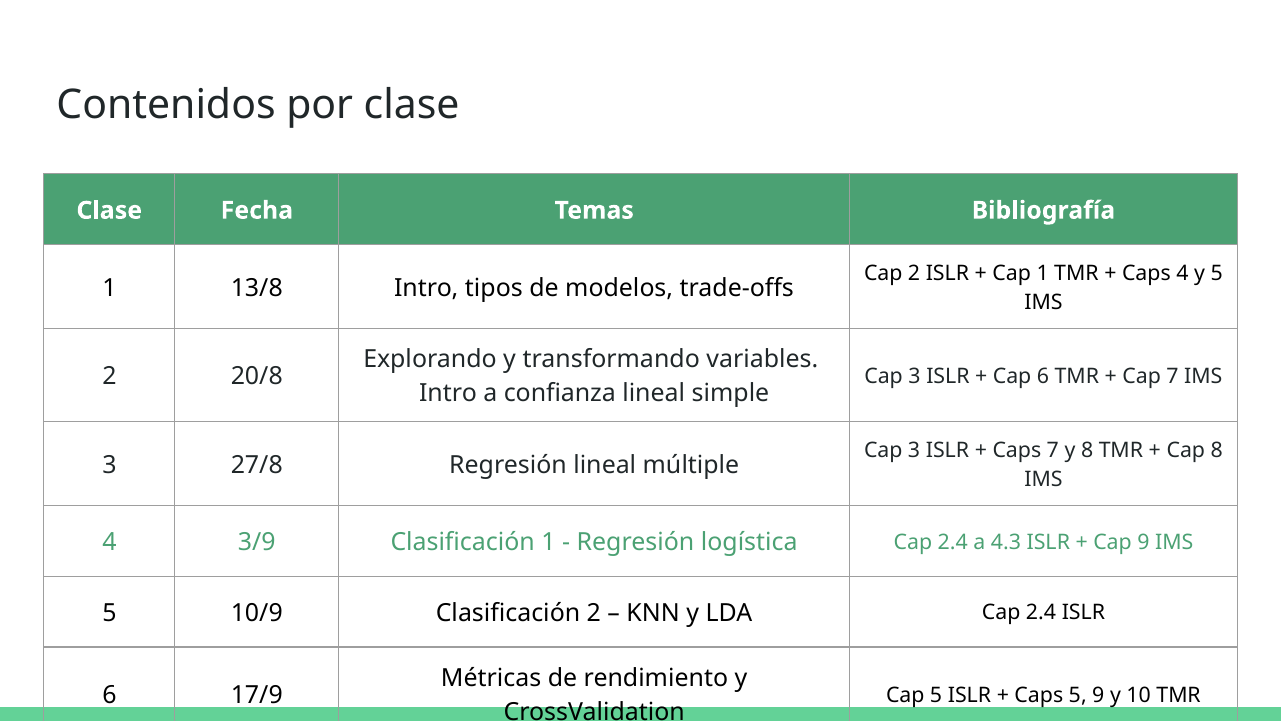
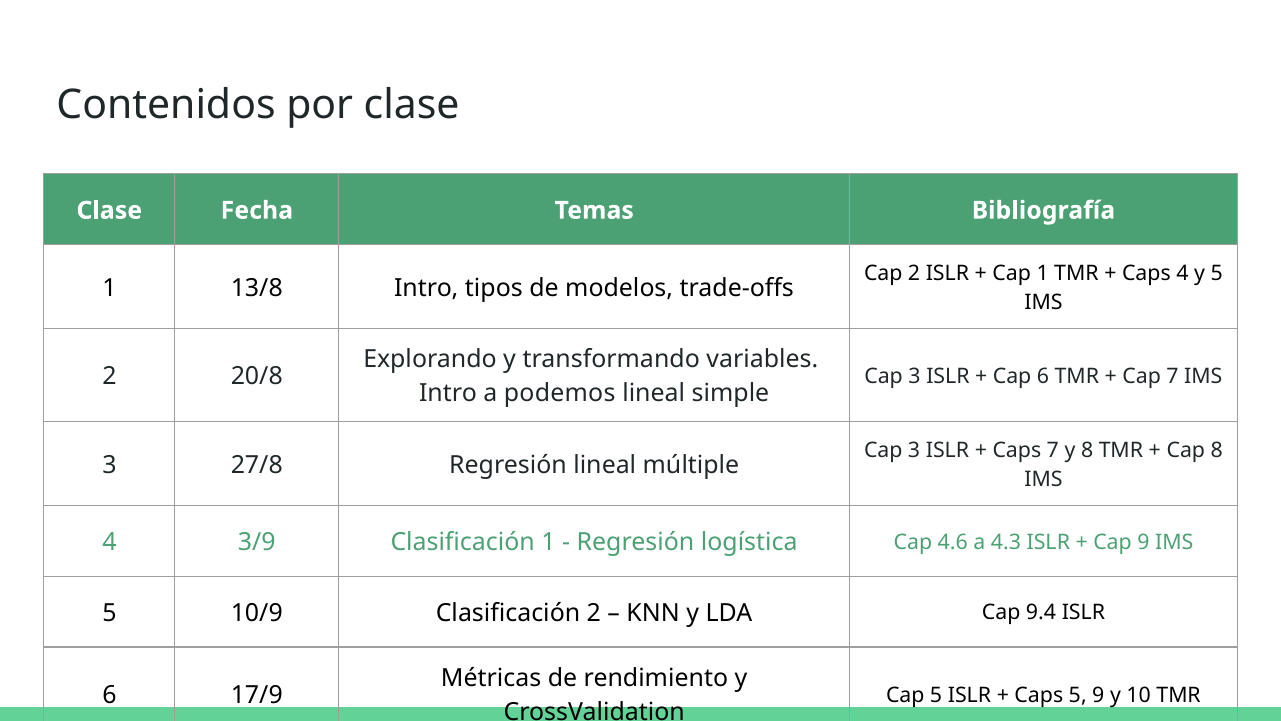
confianza: confianza -> podemos (560, 393)
logística Cap 2.4: 2.4 -> 4.6 (953, 542)
LDA Cap 2.4: 2.4 -> 9.4 (1041, 613)
